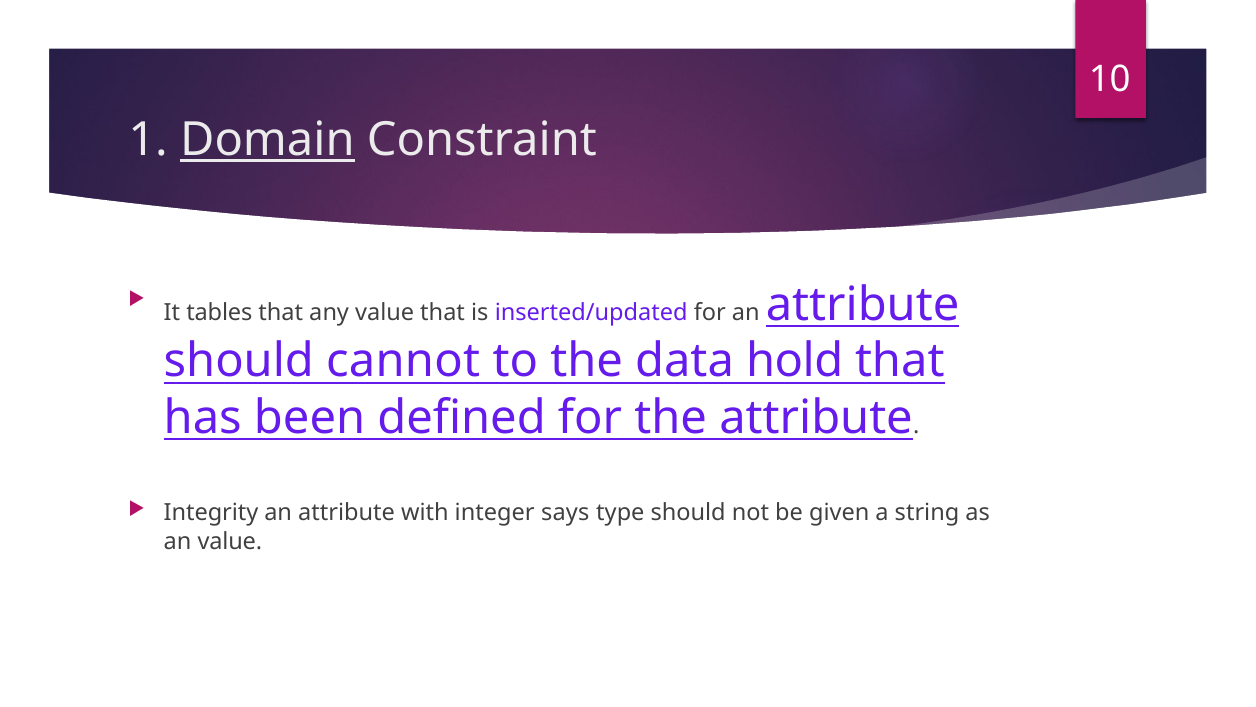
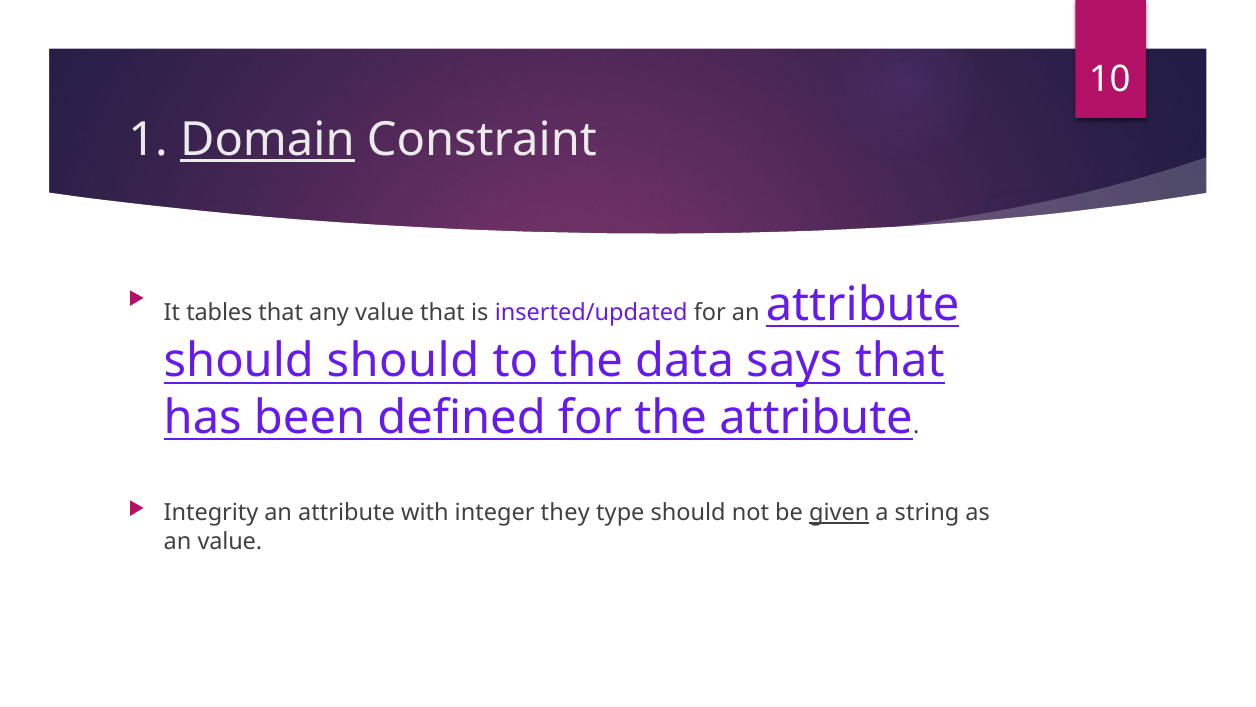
should cannot: cannot -> should (403, 361)
hold: hold -> says (794, 361)
says: says -> they (565, 513)
given underline: none -> present (839, 513)
